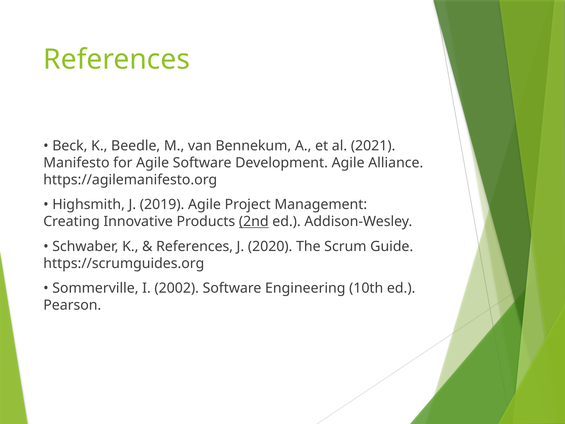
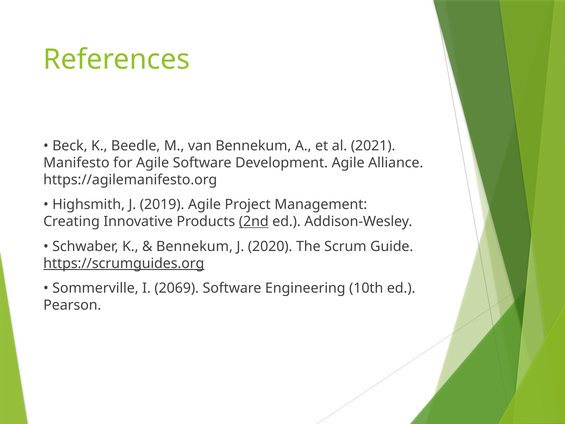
References: References -> Bennekum (194, 246)
https://scrumguides.org underline: none -> present (124, 263)
2002: 2002 -> 2069 (177, 288)
